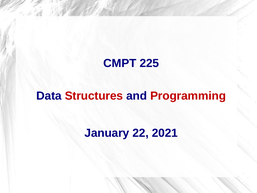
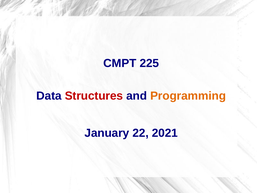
Programming colour: red -> orange (188, 96)
